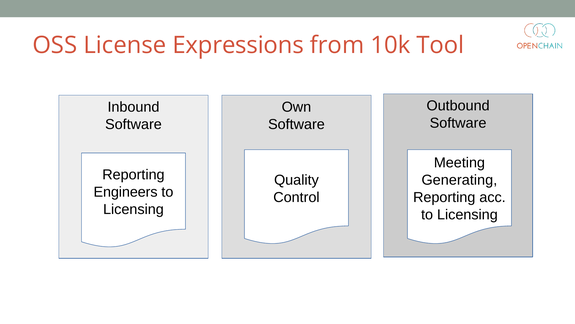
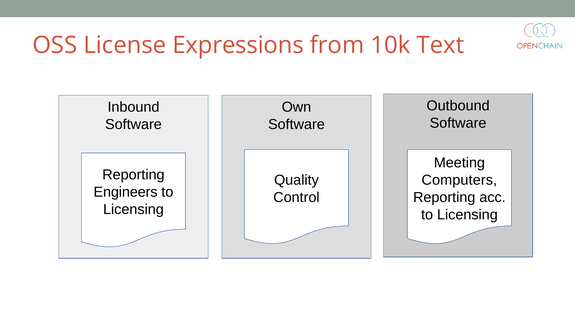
Tool: Tool -> Text (440, 45)
Generating: Generating -> Computers (459, 180)
